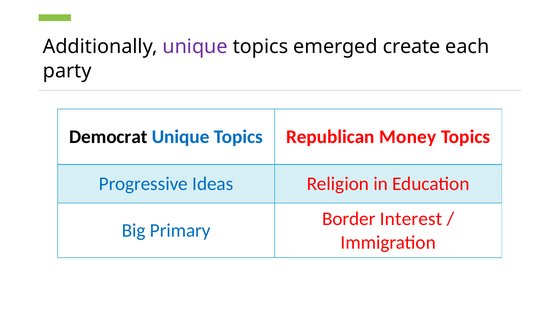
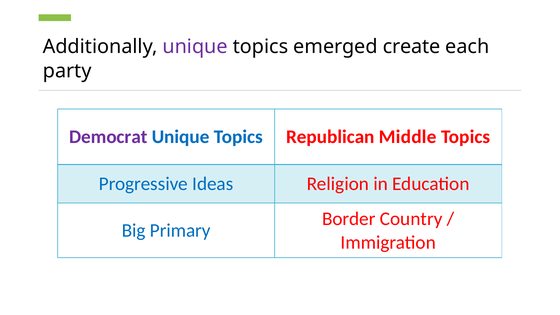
Democrat colour: black -> purple (108, 137)
Money: Money -> Middle (408, 137)
Interest: Interest -> Country (411, 219)
